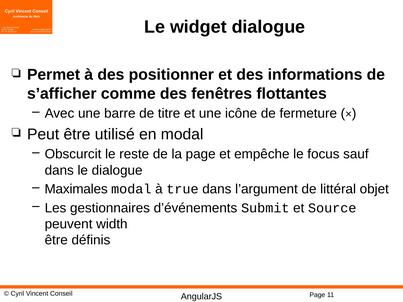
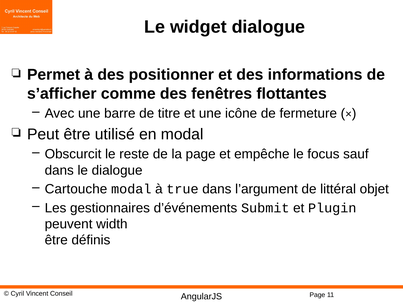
Maximales: Maximales -> Cartouche (76, 189)
Source: Source -> Plugin (332, 208)
